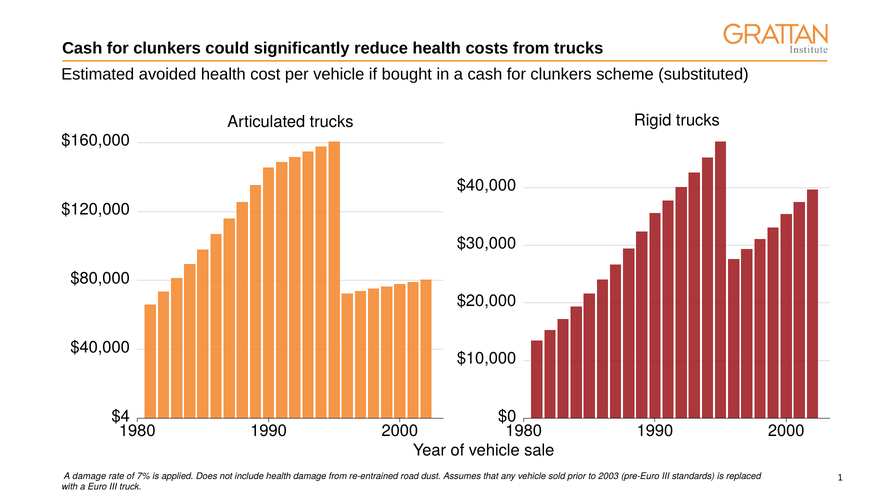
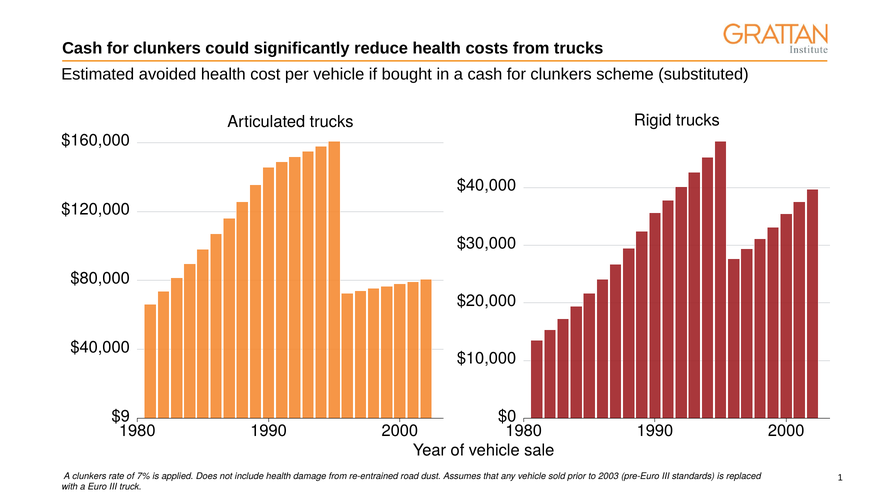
$4: $4 -> $9 (121, 416)
A damage: damage -> clunkers (89, 475)
